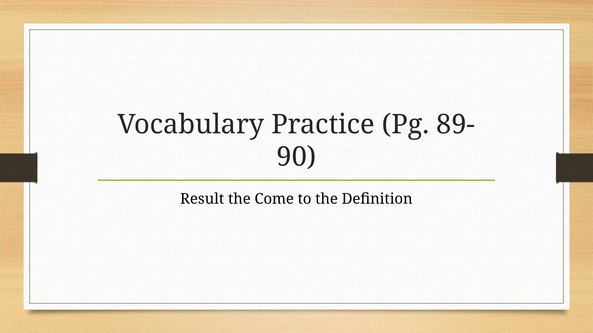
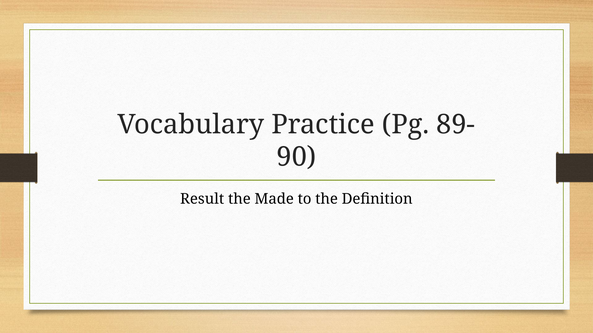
Come: Come -> Made (274, 199)
